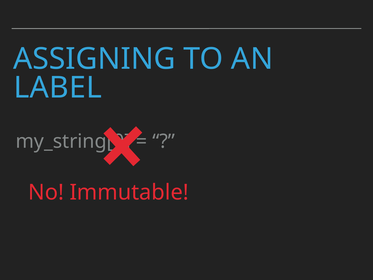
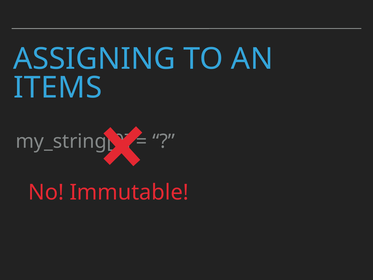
LABEL: LABEL -> ITEMS (58, 88)
